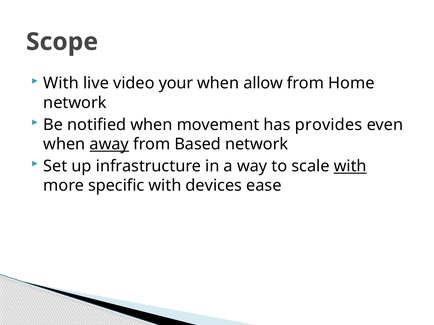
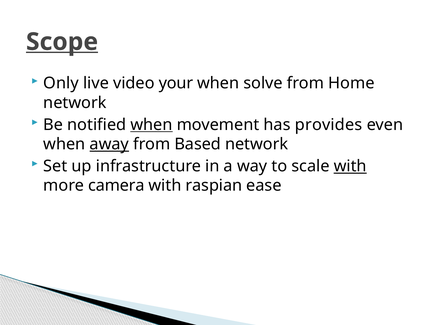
Scope underline: none -> present (62, 42)
With: With -> Only (61, 83)
allow: allow -> solve (263, 83)
when underline: none -> present (151, 125)
specific: specific -> camera (116, 186)
devices: devices -> raspian (214, 186)
